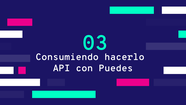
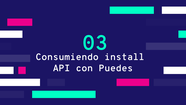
hacerlo: hacerlo -> install (124, 57)
